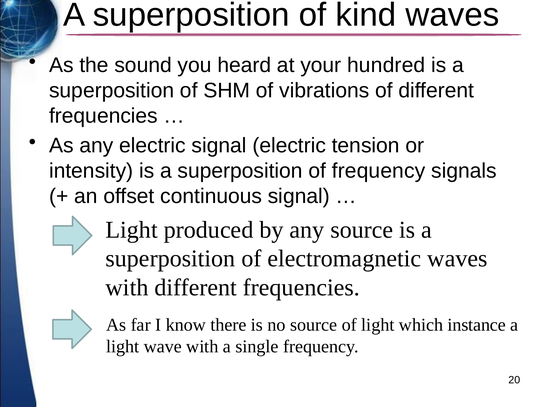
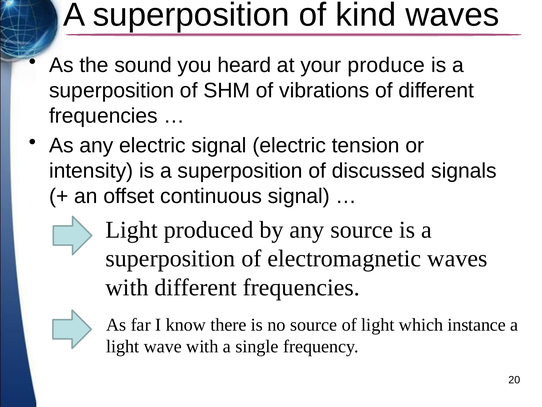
hundred: hundred -> produce (386, 65)
of frequency: frequency -> discussed (379, 171)
